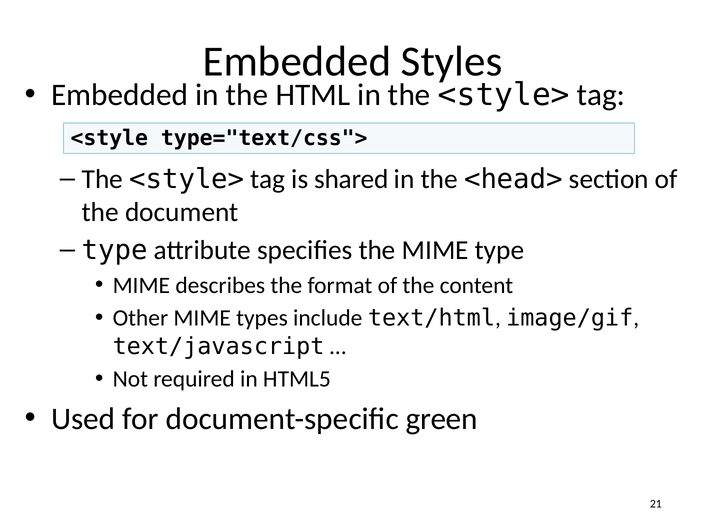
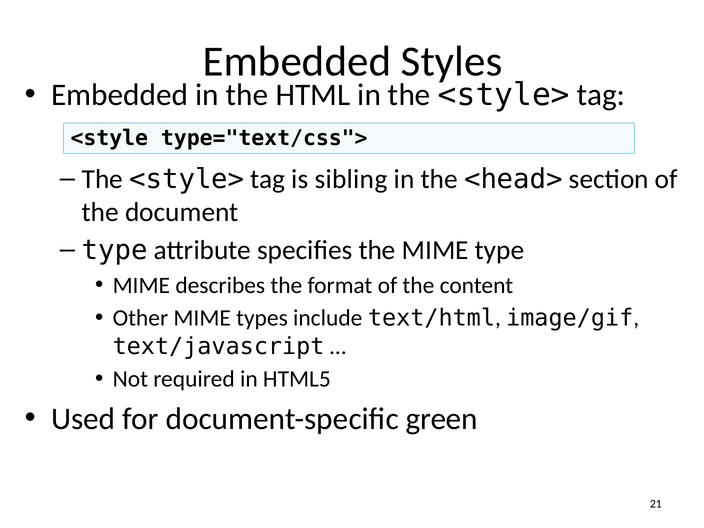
shared: shared -> sibling (351, 179)
